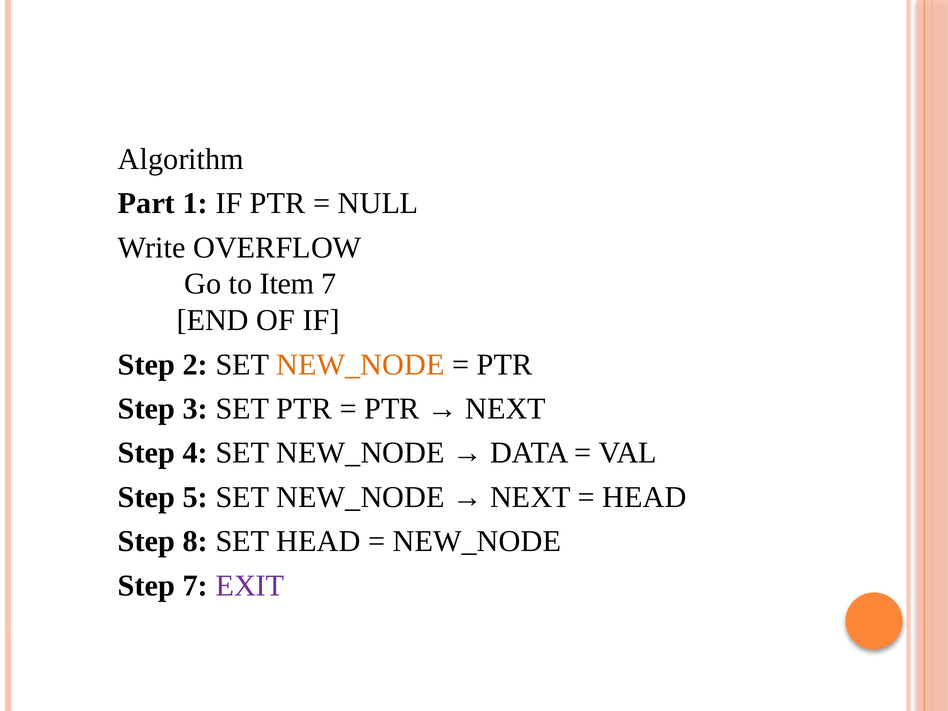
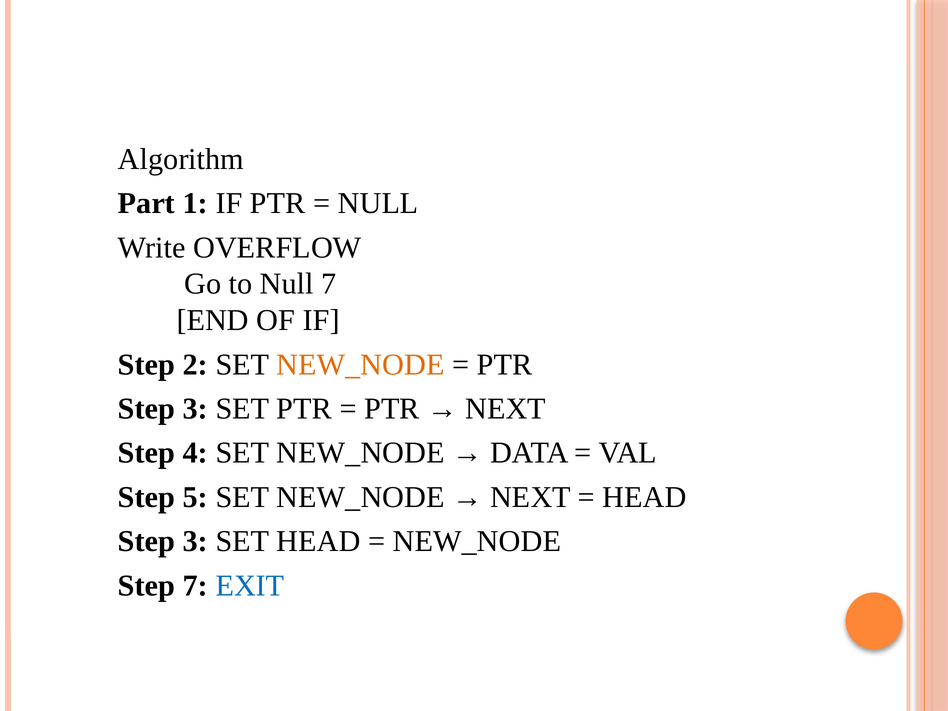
to Item: Item -> Null (287, 284)
8: 8 -> 3 (195, 541)
EXIT colour: purple -> blue (250, 586)
